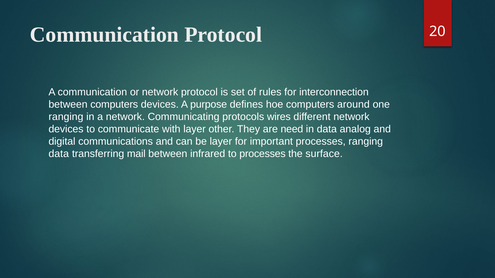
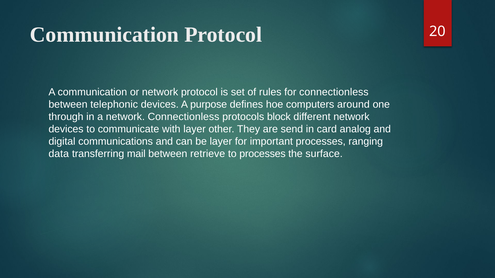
for interconnection: interconnection -> connectionless (334, 92)
between computers: computers -> telephonic (114, 105)
ranging: ranging -> through (66, 117)
network Communicating: Communicating -> Connectionless (184, 117)
wires: wires -> block (279, 117)
need: need -> send (292, 129)
in data: data -> card (327, 129)
infrared: infrared -> retrieve (208, 154)
